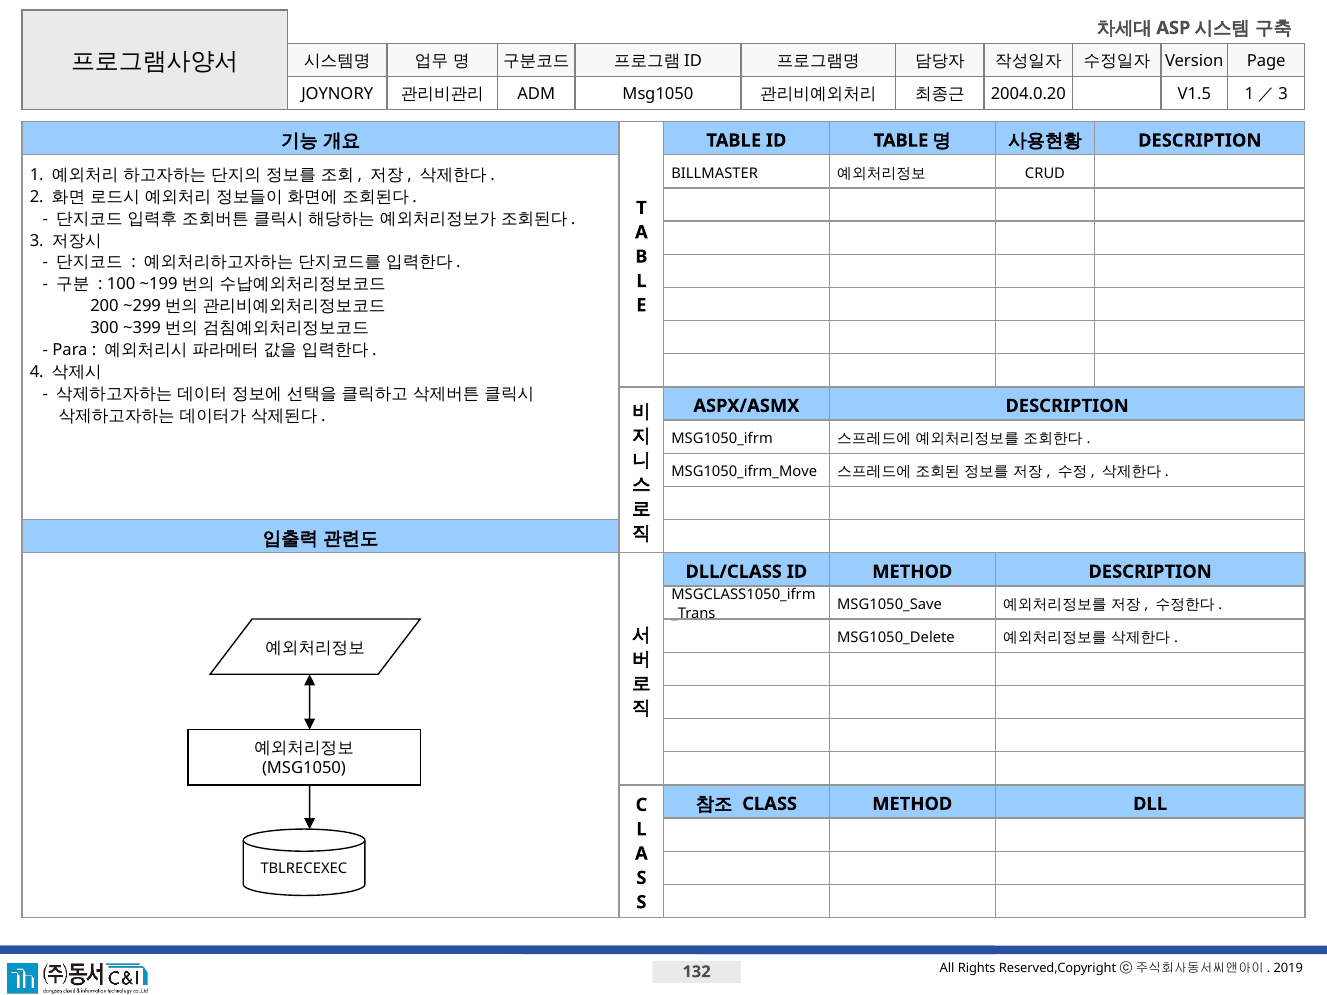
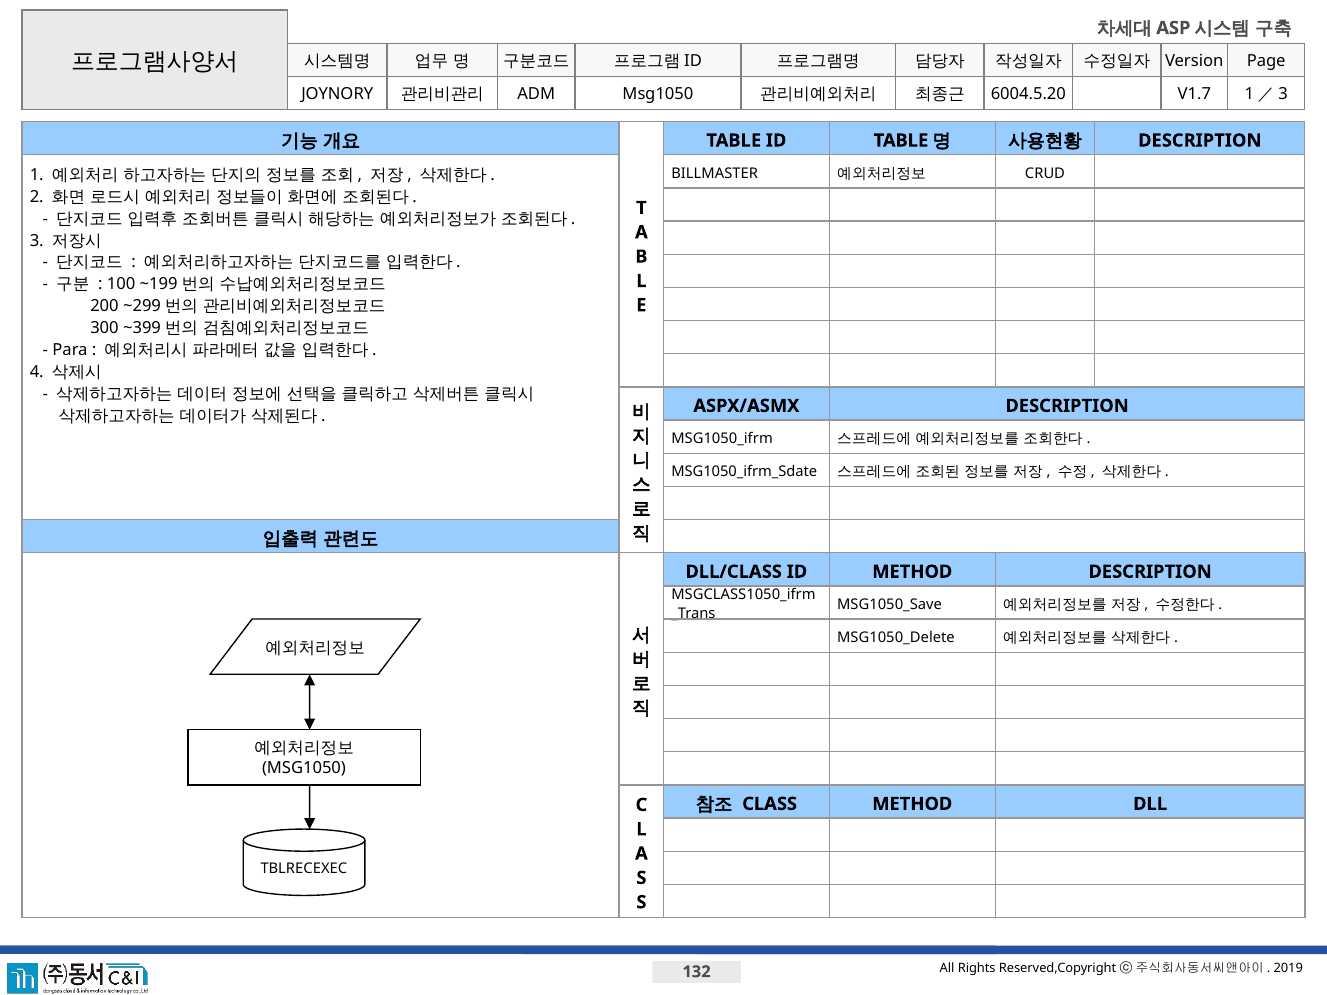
2004.0.20: 2004.0.20 -> 6004.5.20 (1028, 94)
V1.5: V1.5 -> V1.7 (1194, 94)
MSG1050_ifrm_Move: MSG1050_ifrm_Move -> MSG1050_ifrm_Sdate (744, 472)
